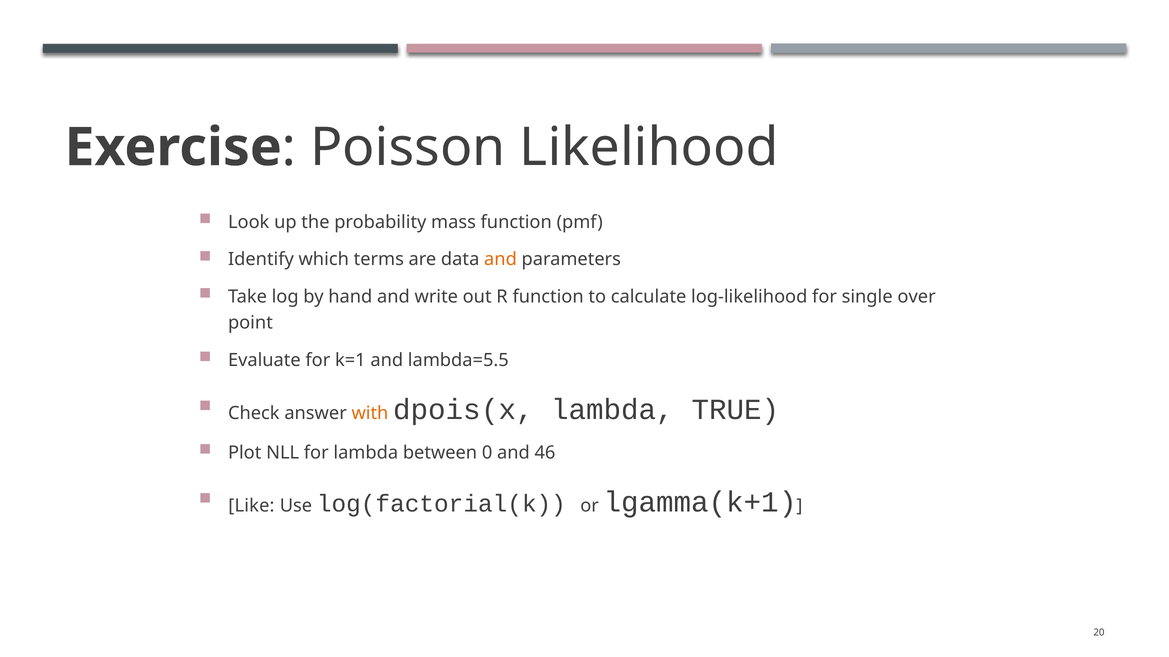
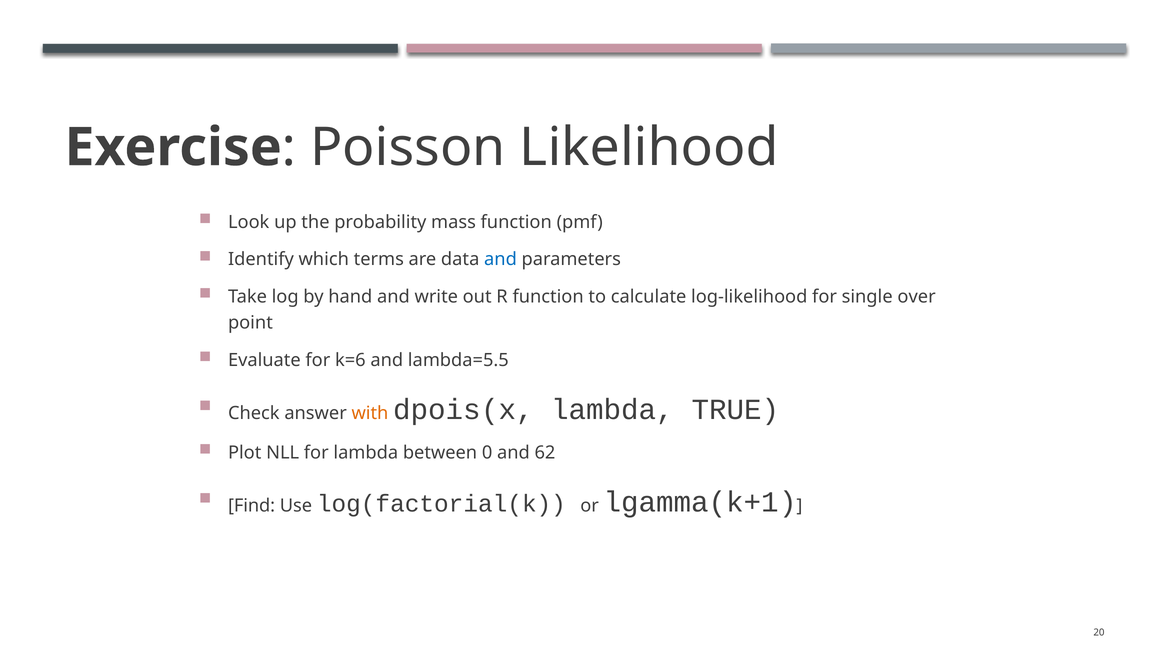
and colour: orange -> blue (500, 260)
k=1: k=1 -> k=6 (350, 361)
46: 46 -> 62 (545, 453)
Like: Like -> Find (252, 506)
